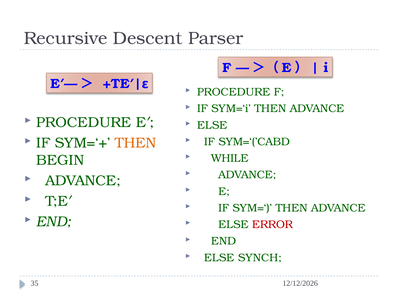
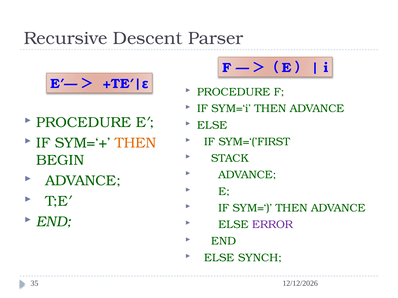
SYM=‘(’CABD: SYM=‘(’CABD -> SYM=‘(’FIRST (254, 142)
WHILE: WHILE -> STACK (230, 159)
ERROR colour: red -> purple (273, 225)
